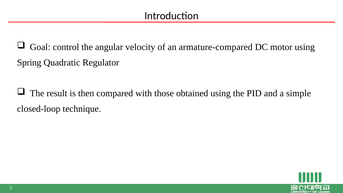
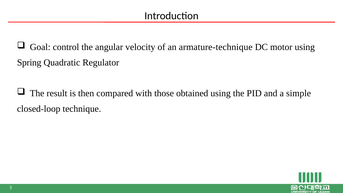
armature-compared: armature-compared -> armature-technique (216, 47)
